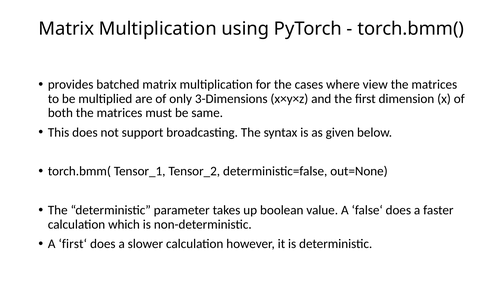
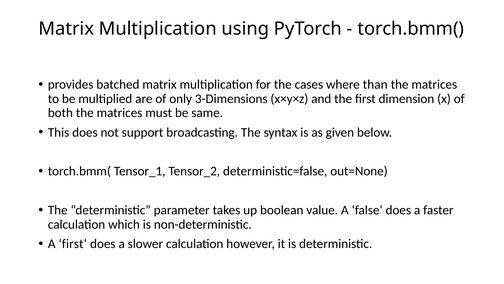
view: view -> than (375, 84)
